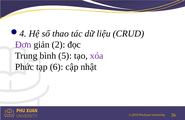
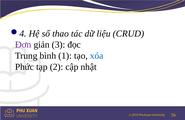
2: 2 -> 3 (58, 45)
5: 5 -> 1 (65, 56)
xóa colour: purple -> blue (97, 56)
6: 6 -> 2 (57, 67)
